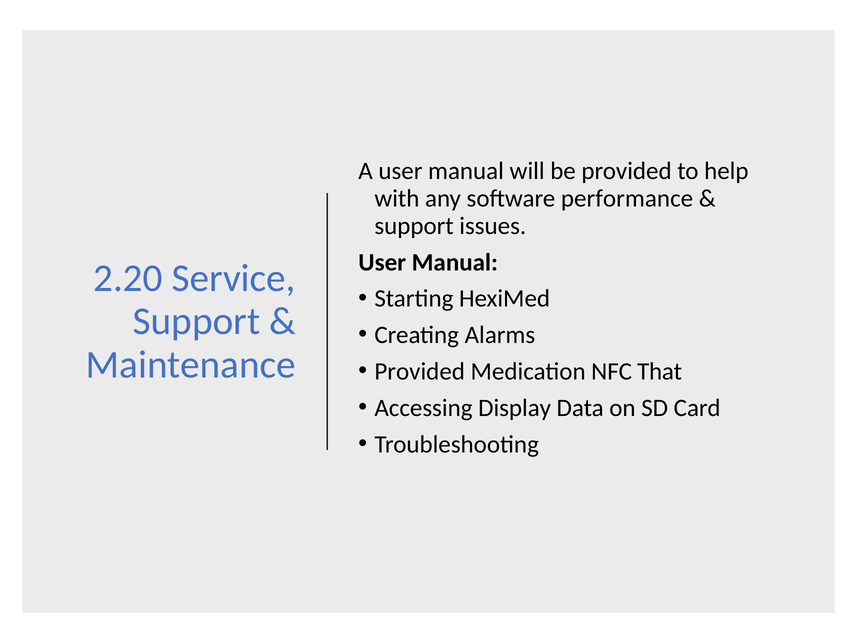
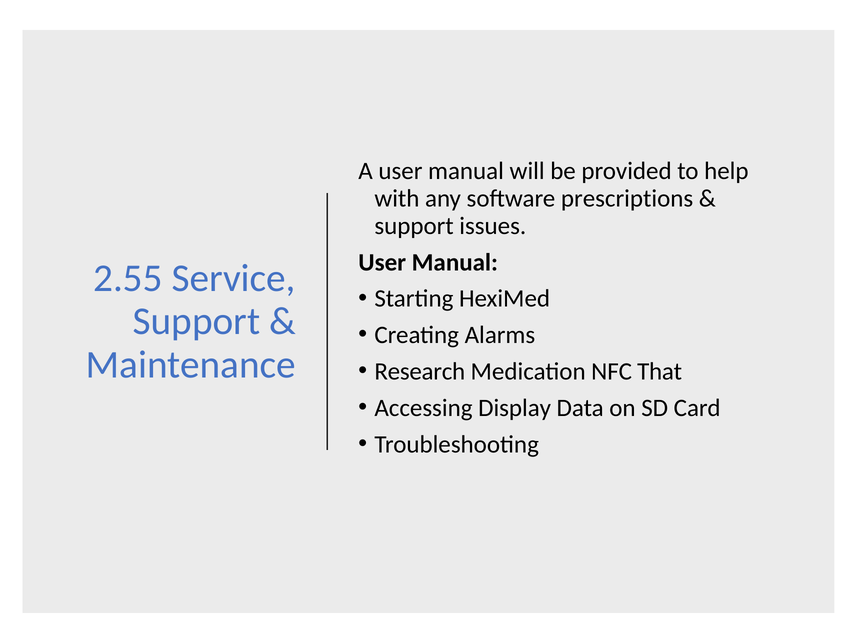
performance: performance -> prescriptions (627, 199)
2.20: 2.20 -> 2.55 (128, 278)
Provided: Provided -> Research (420, 371)
